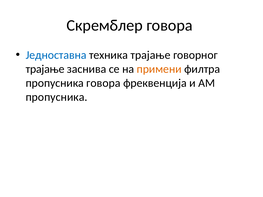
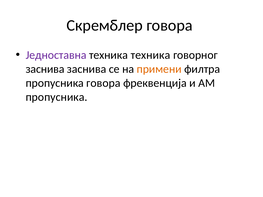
Jедноставна colour: blue -> purple (56, 55)
техника траjање: траjање -> техника (150, 55)
траjање: траjање -> заснива (45, 69)
